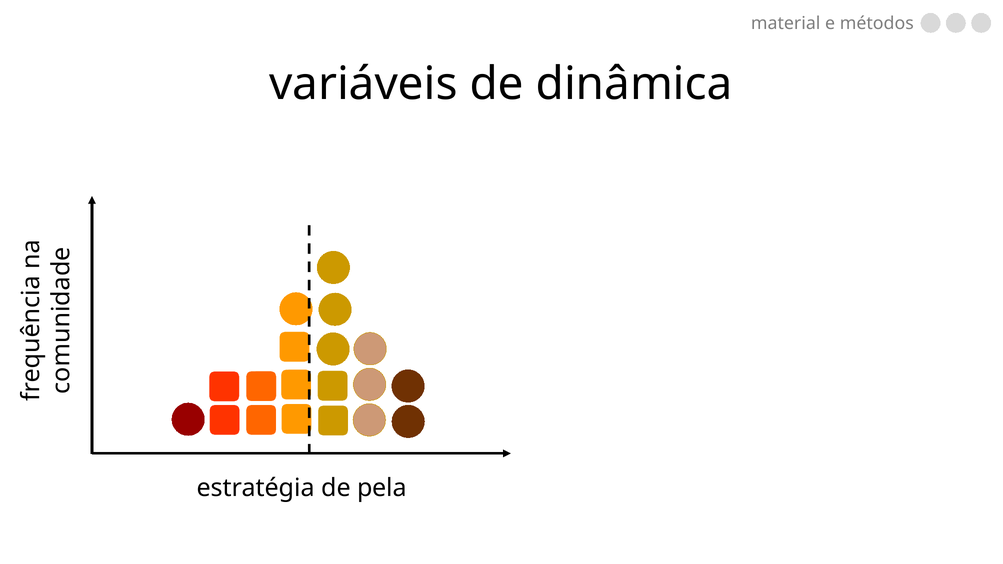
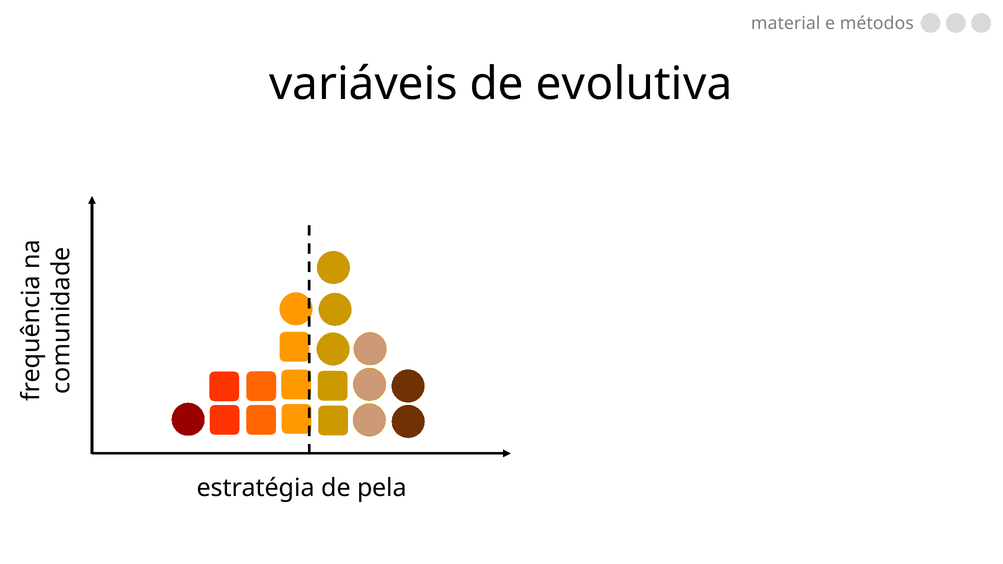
dinâmica: dinâmica -> evolutiva (634, 84)
